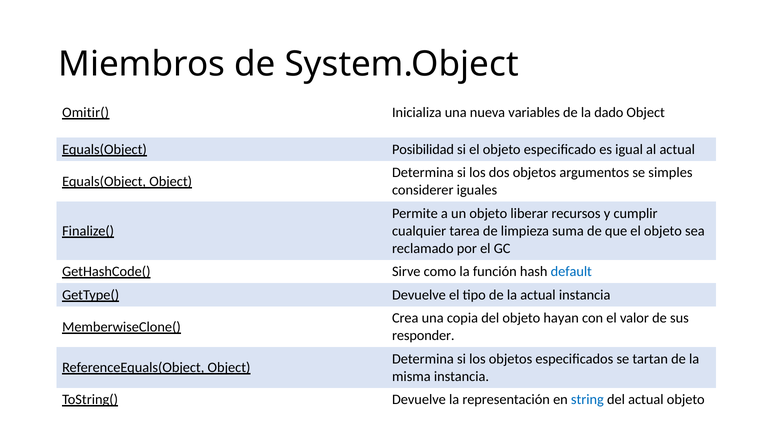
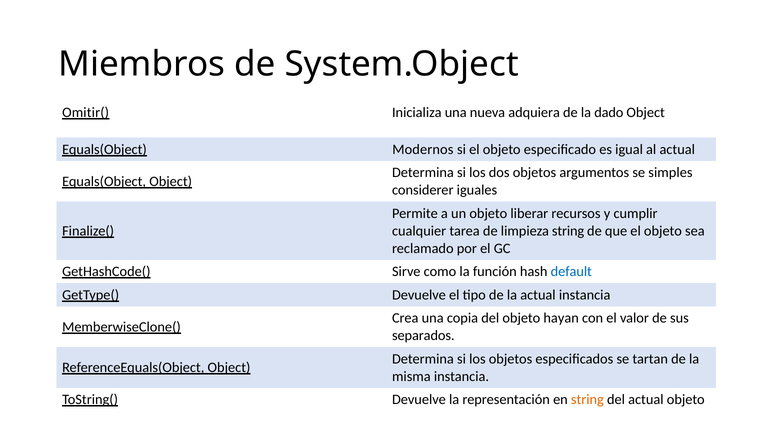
variables: variables -> adquiera (534, 112)
Posibilidad: Posibilidad -> Modernos (423, 150)
limpieza suma: suma -> string (568, 231)
responder: responder -> separados (423, 336)
string colour: blue -> orange (587, 400)
